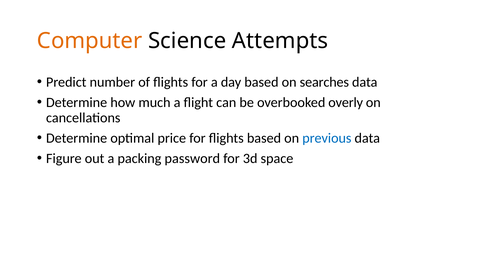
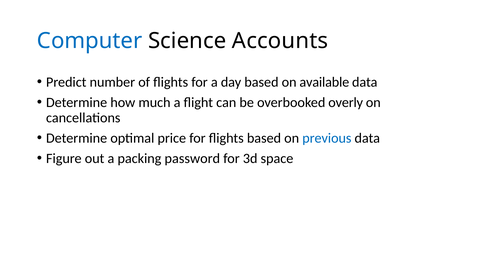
Computer colour: orange -> blue (90, 41)
Attempts: Attempts -> Accounts (280, 41)
searches: searches -> available (324, 82)
